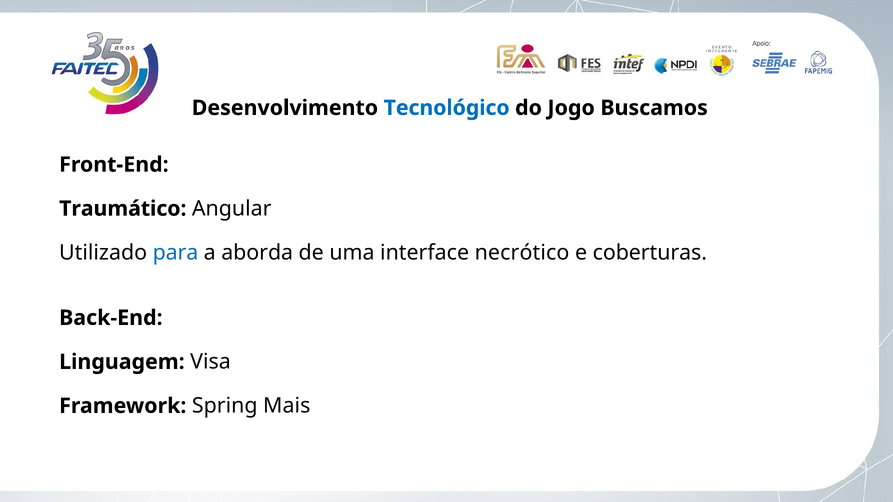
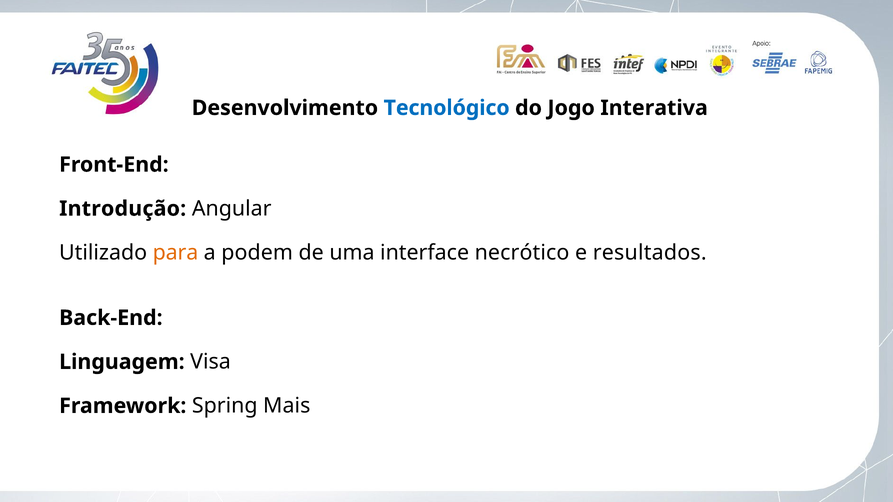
Buscamos: Buscamos -> Interativa (654, 108)
Traumático: Traumático -> Introdução (123, 209)
para colour: blue -> orange (175, 253)
aborda: aborda -> podem (257, 253)
coberturas: coberturas -> resultados (650, 253)
